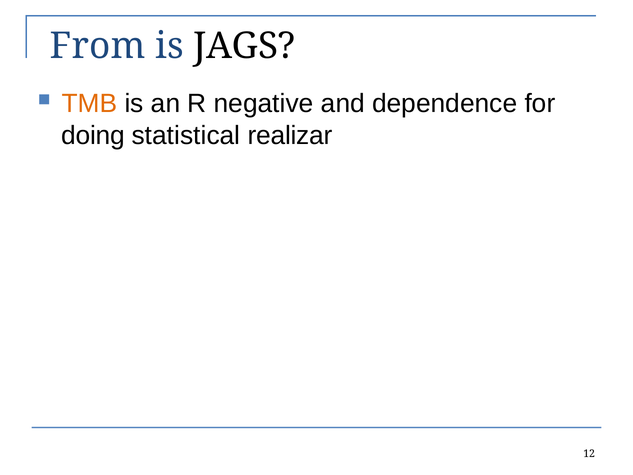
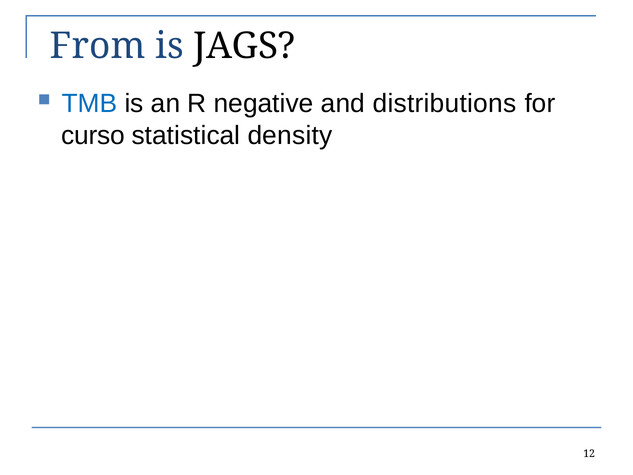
TMB colour: orange -> blue (89, 104)
dependence: dependence -> distributions (445, 104)
doing: doing -> curso (93, 135)
realizar: realizar -> density (290, 135)
